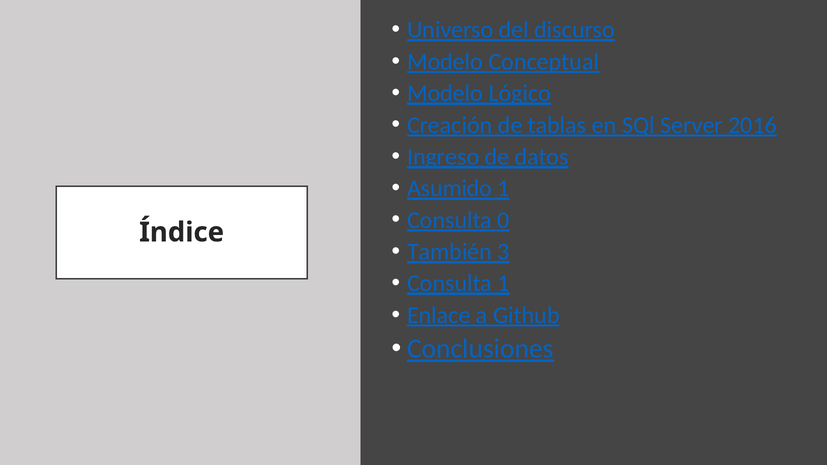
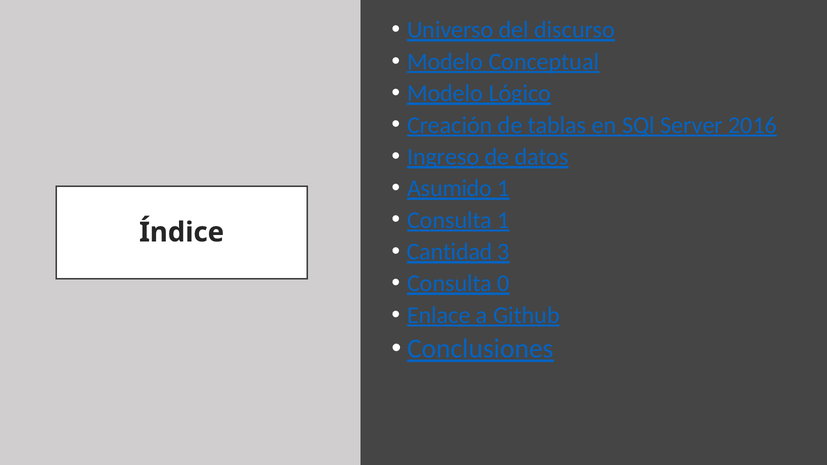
Consulta 0: 0 -> 1 (504, 220)
También: También -> Cantidad (450, 252)
Consulta 1: 1 -> 0 (504, 284)
